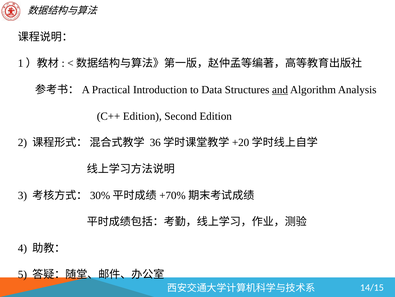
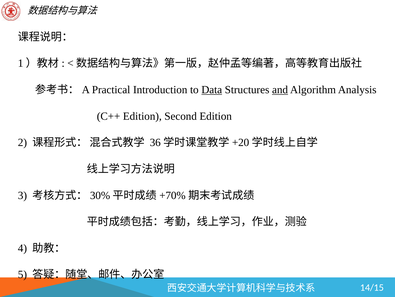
Data underline: none -> present (212, 90)
